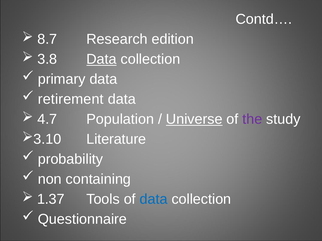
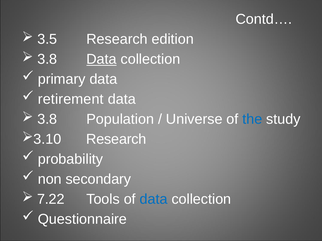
8.7: 8.7 -> 3.5 (47, 39)
4.7: 4.7 -> 3.8 (47, 119)
Universe underline: present -> none (194, 119)
the colour: purple -> blue (252, 119)
Literature: Literature -> Research (116, 140)
containing: containing -> secondary (98, 180)
1.37: 1.37 -> 7.22 (51, 200)
